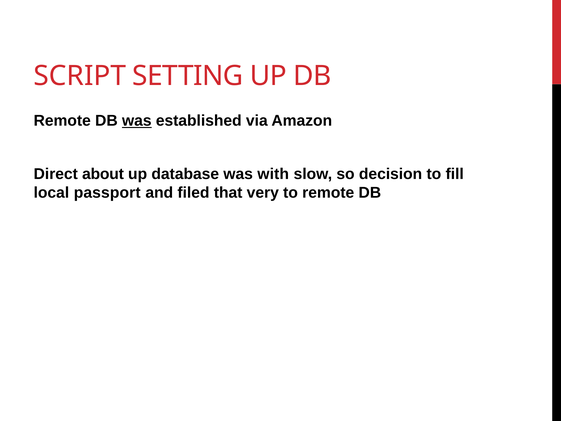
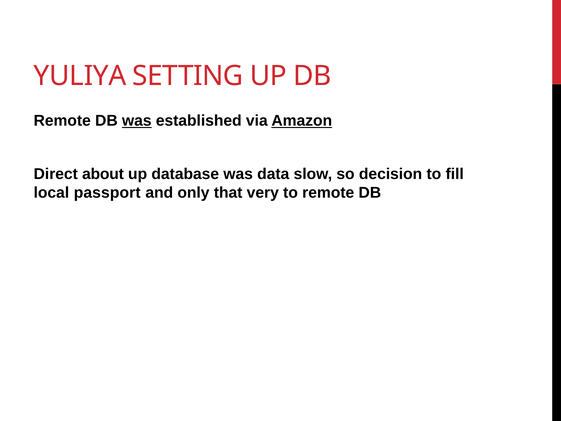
SCRIPT: SCRIPT -> YULIYA (80, 76)
Amazon underline: none -> present (302, 121)
with: with -> data (273, 174)
filed: filed -> only (193, 192)
